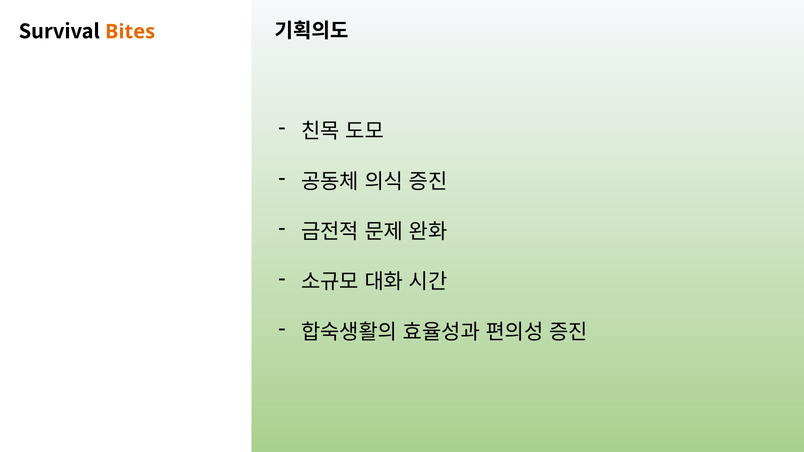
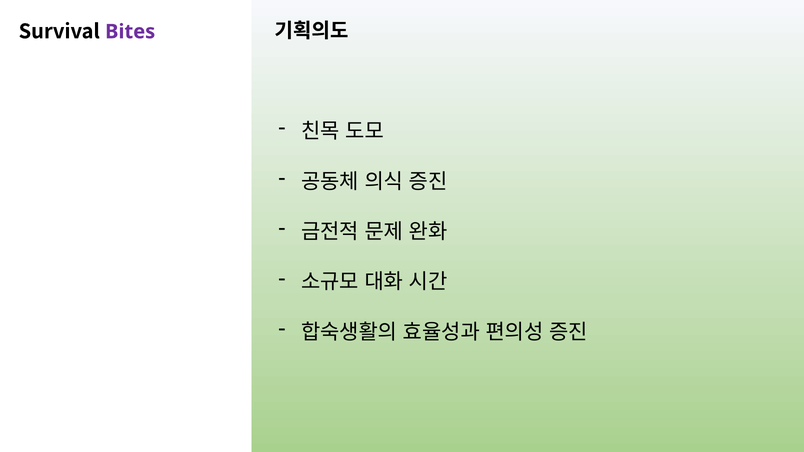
Bites colour: orange -> purple (130, 32)
